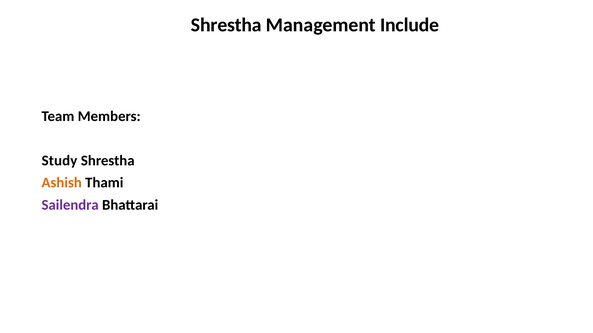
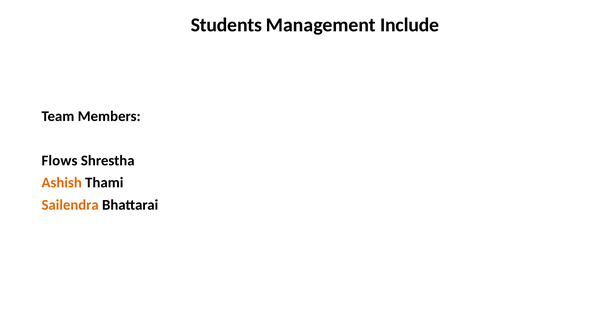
Shrestha: Shrestha -> Students (226, 25)
Study: Study -> Flows (59, 161)
Sailendra colour: purple -> orange (70, 205)
